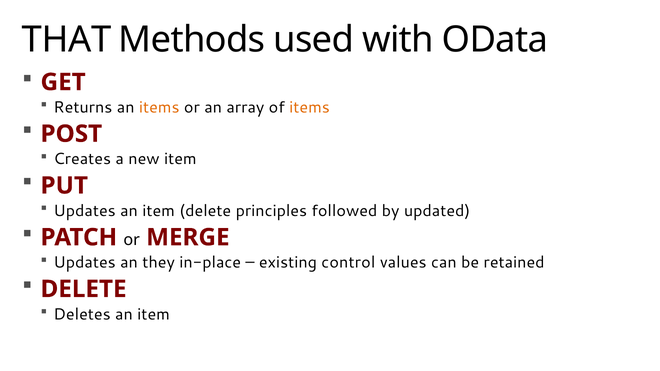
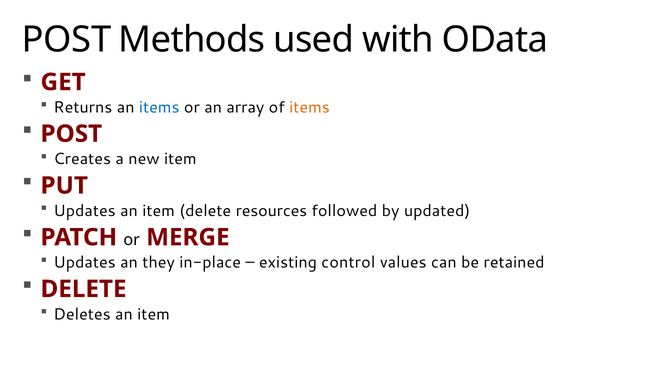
THAT: THAT -> POST (67, 40)
items colour: orange -> blue (159, 107)
principles: principles -> resources (271, 211)
